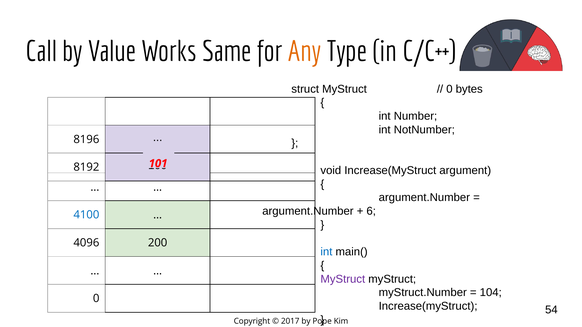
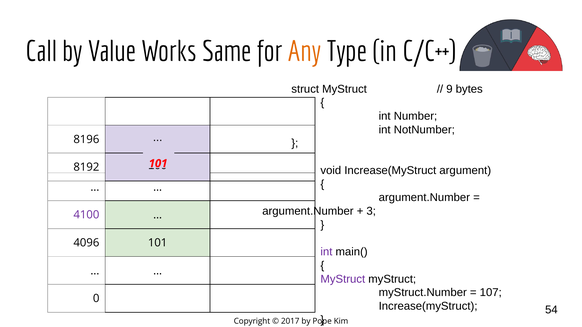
0: 0 -> 9 (449, 89)
6: 6 -> 3 (371, 211)
4100 colour: blue -> purple (86, 215)
4096 200: 200 -> 101 (158, 243)
int colour: blue -> purple (326, 252)
104: 104 -> 107 (491, 293)
